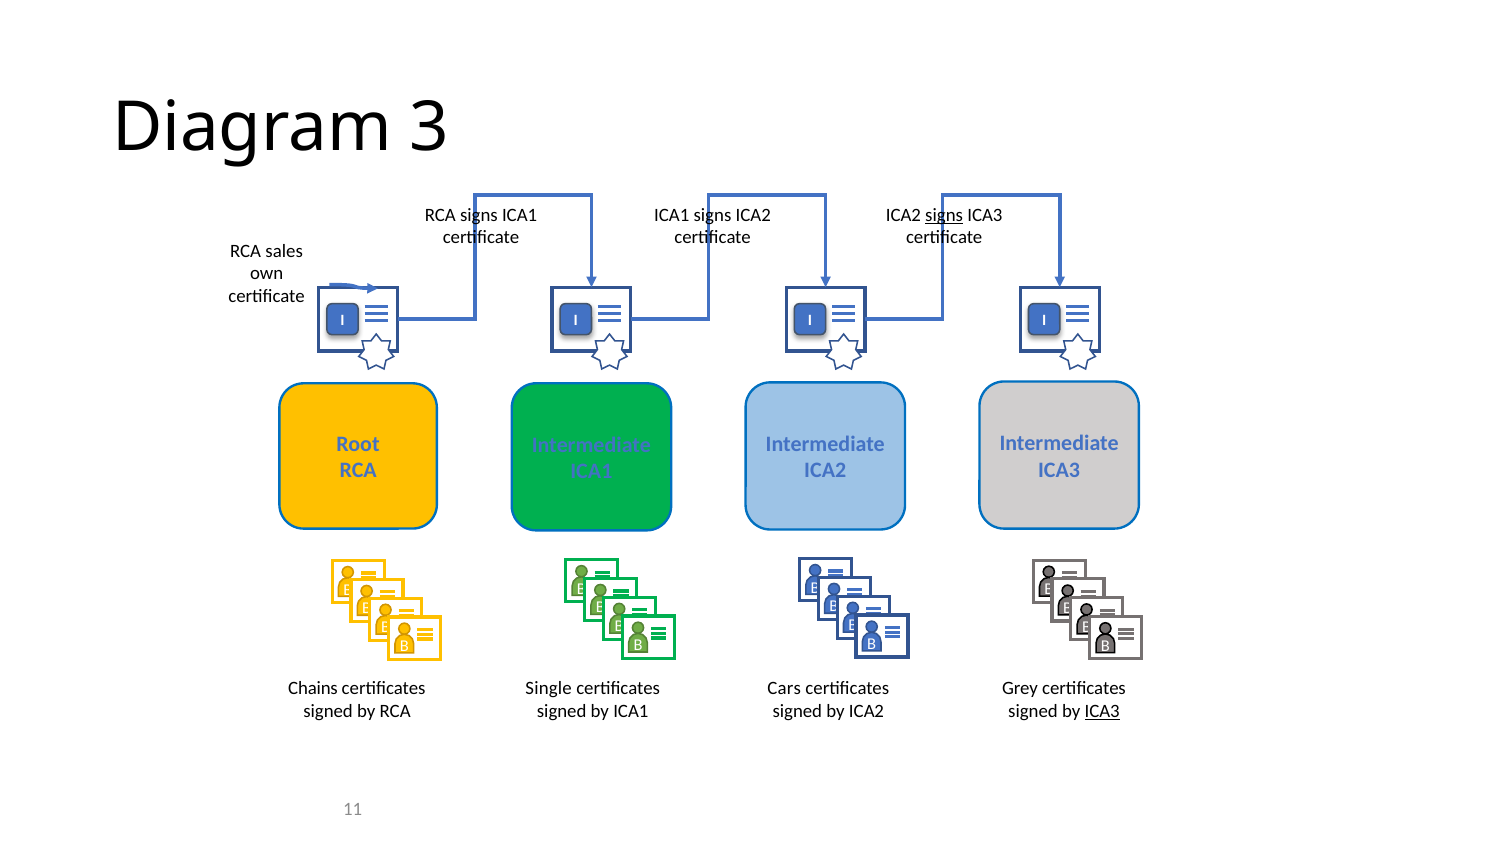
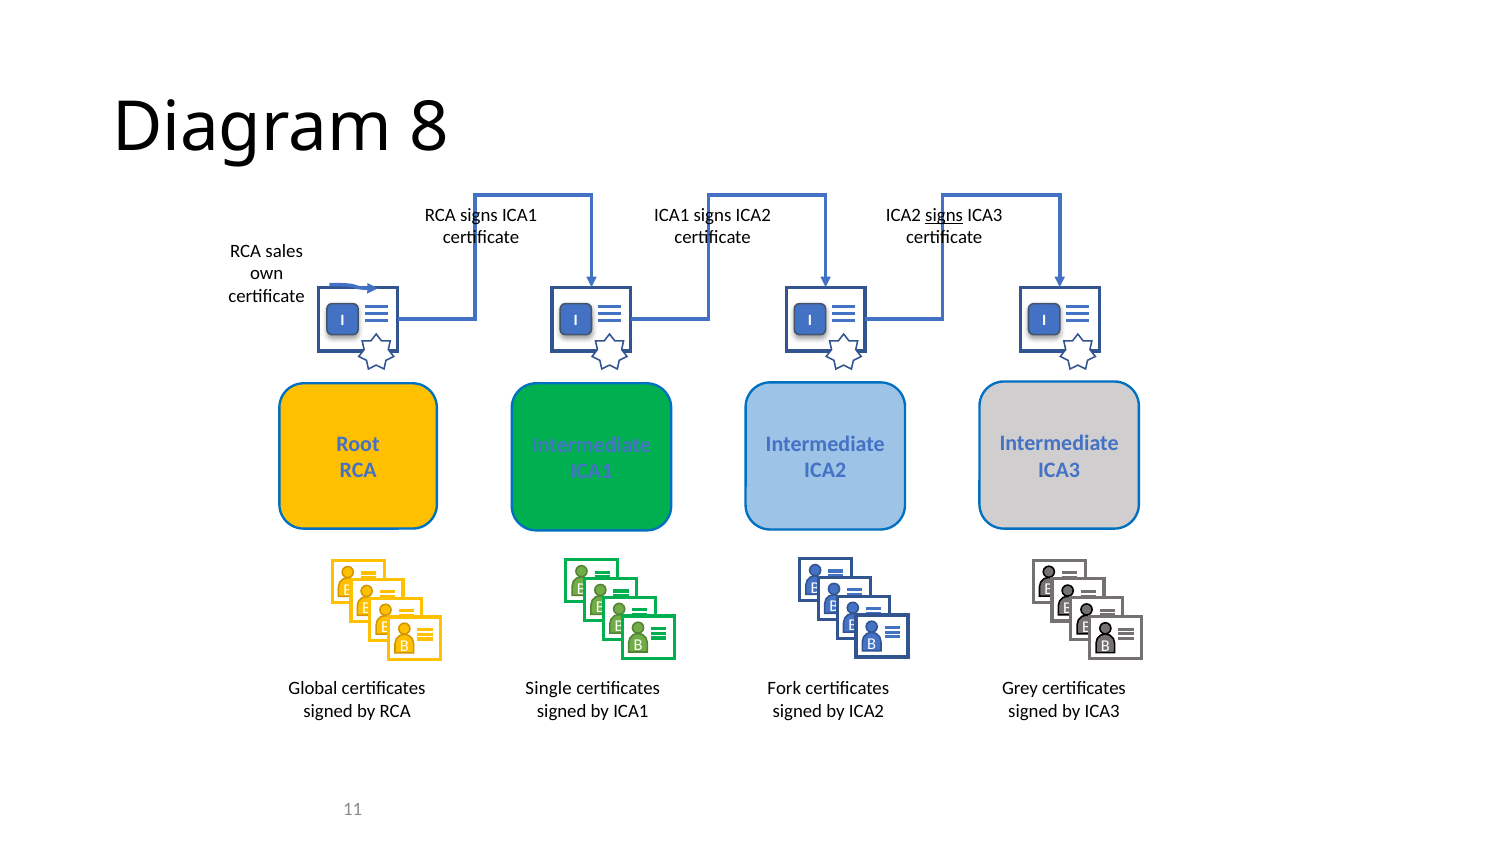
3: 3 -> 8 (430, 128)
Chains: Chains -> Global (313, 689)
Cars: Cars -> Fork (784, 689)
ICA3 underline: present -> none (1102, 711)
